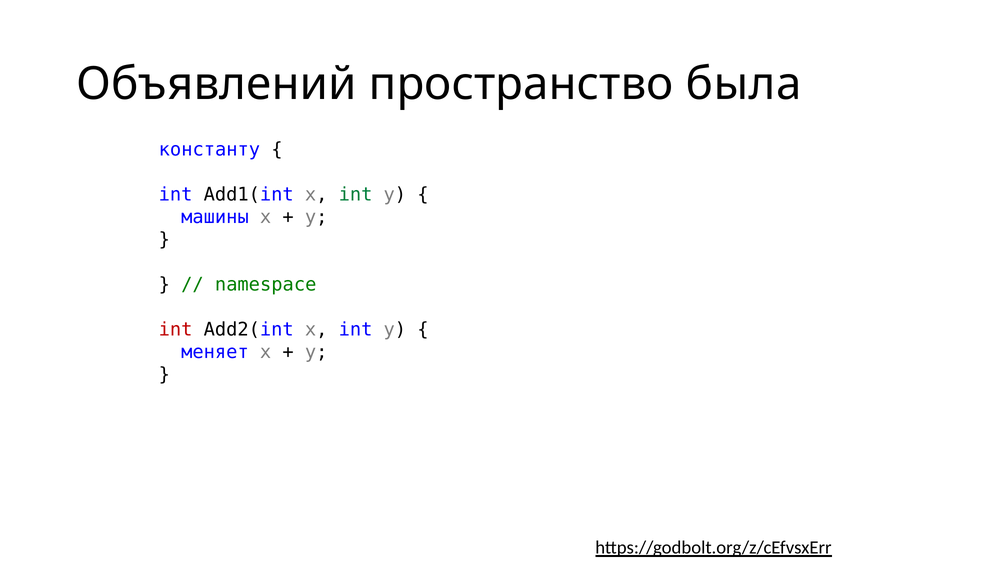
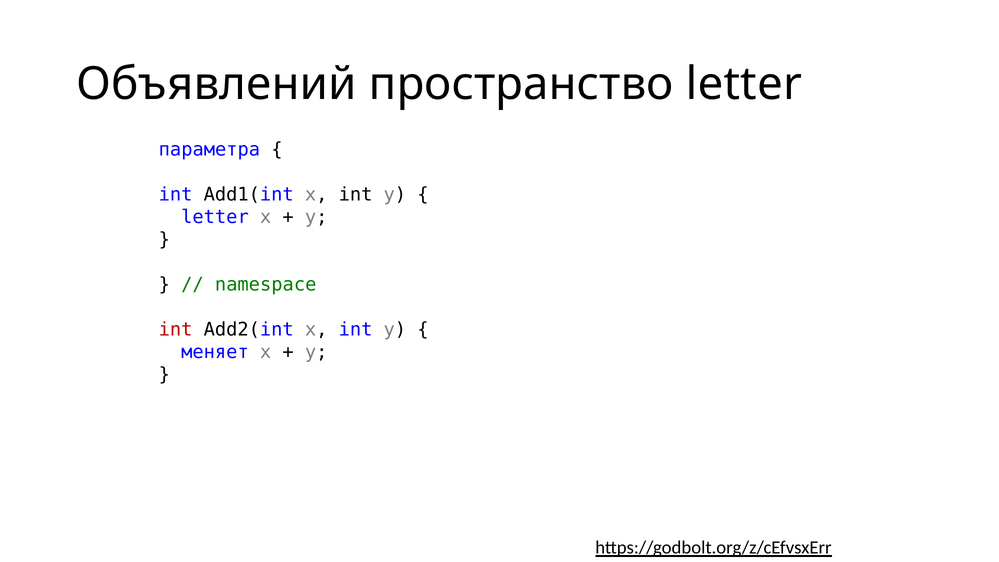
пространство была: была -> letter (744, 84)
константу: константу -> параметра (209, 150)
int colour: green -> black (356, 195)
машины: машины -> letter (215, 217)
